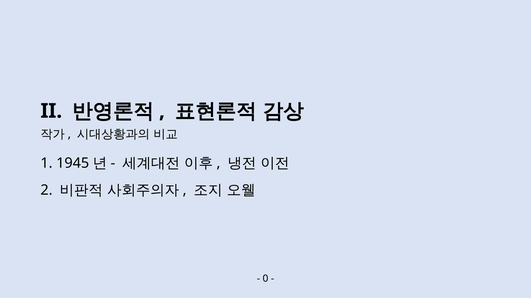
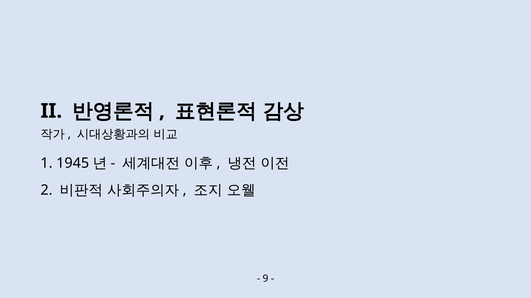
0: 0 -> 9 (265, 279)
